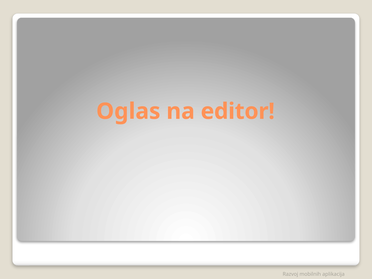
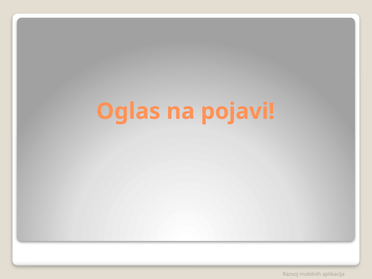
editor: editor -> pojavi (238, 111)
